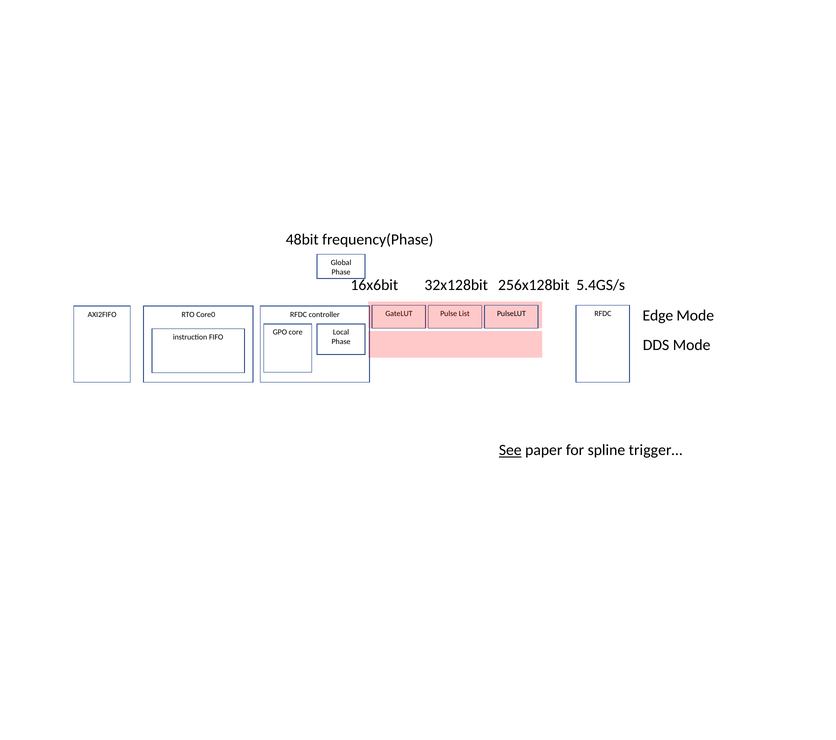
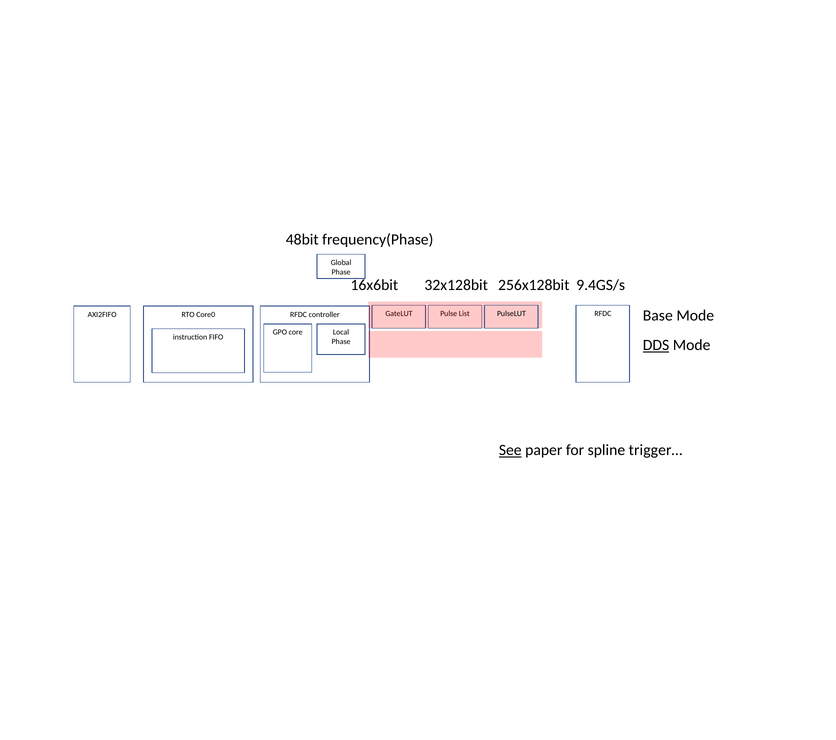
5.4GS/s: 5.4GS/s -> 9.4GS/s (601, 285)
Edge: Edge -> Base (658, 316)
DDS underline: none -> present (656, 345)
